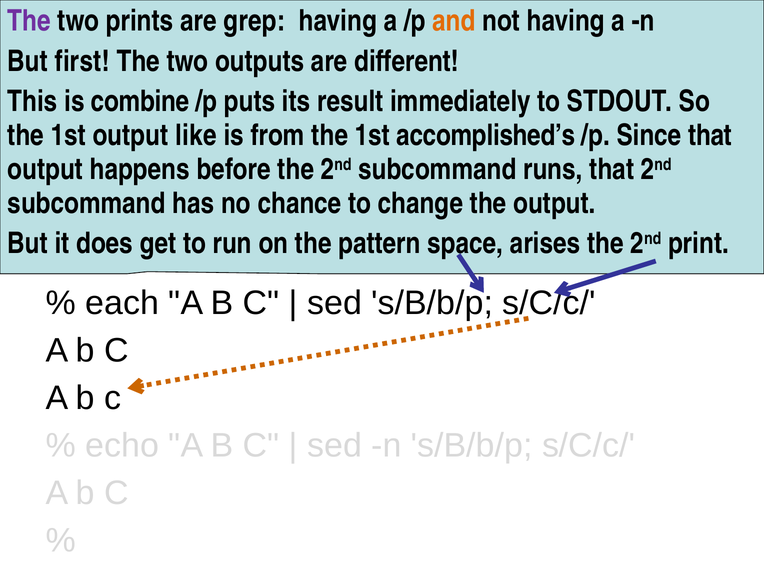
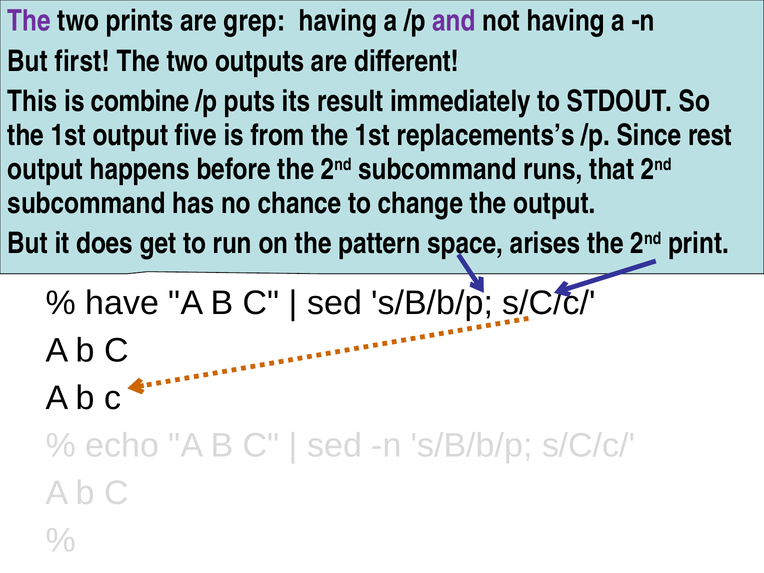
and colour: orange -> purple (454, 21)
like: like -> five (196, 135)
accomplished’s: accomplished’s -> replacements’s (486, 135)
Since that: that -> rest (710, 135)
each: each -> have (122, 303)
